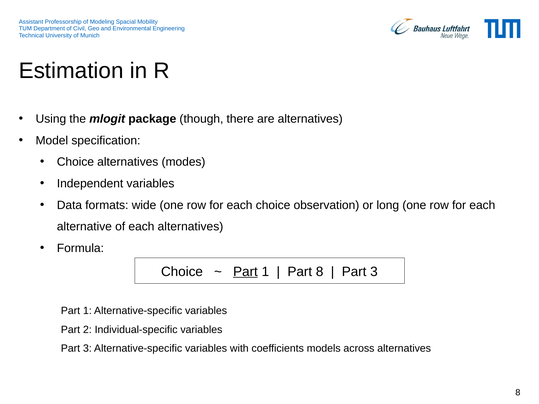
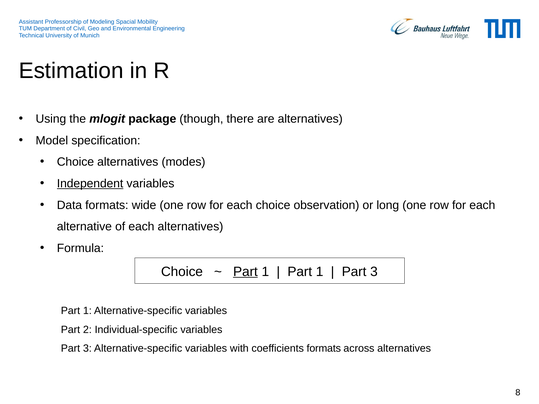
Independent underline: none -> present (90, 184)
8: 8 -> 1 (320, 272)
coefficients models: models -> formats (324, 349)
